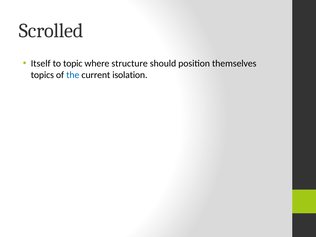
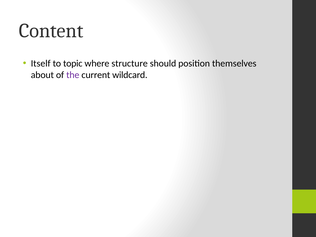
Scrolled: Scrolled -> Content (51, 31)
topics: topics -> about (42, 75)
the colour: blue -> purple (73, 75)
isolation: isolation -> wildcard (130, 75)
